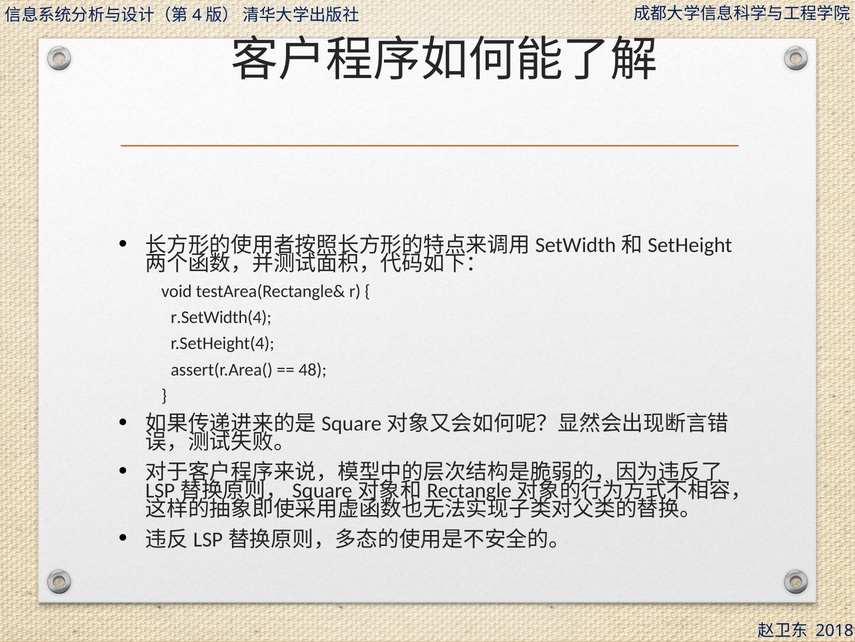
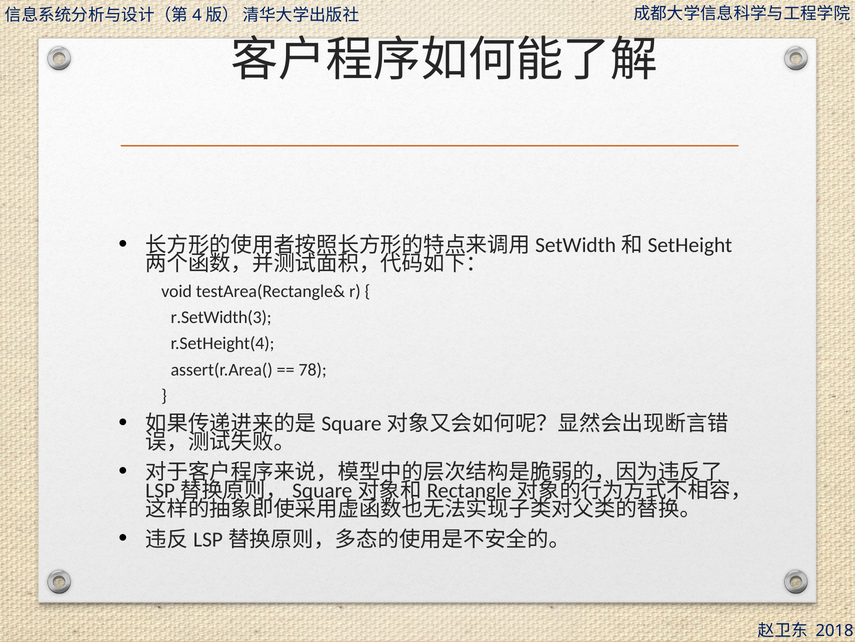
r.SetWidth(4: r.SetWidth(4 -> r.SetWidth(3 (221, 317)
48: 48 -> 78 (313, 369)
